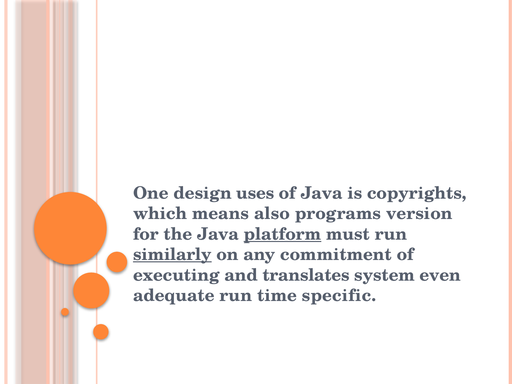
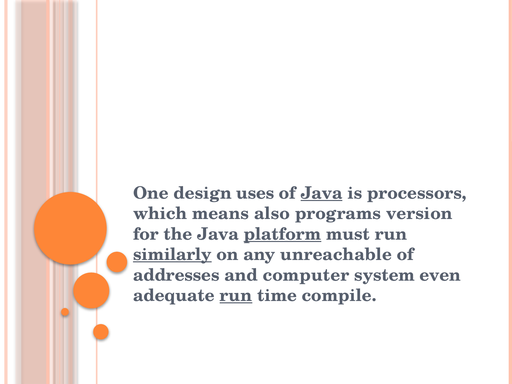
Java underline: none -> present (322, 193)
copyrights: copyrights -> processors (417, 193)
commitment: commitment -> unreachable (336, 255)
executing: executing -> addresses (176, 275)
translates: translates -> computer (306, 275)
run underline: none -> present (236, 296)
specific: specific -> compile (339, 296)
